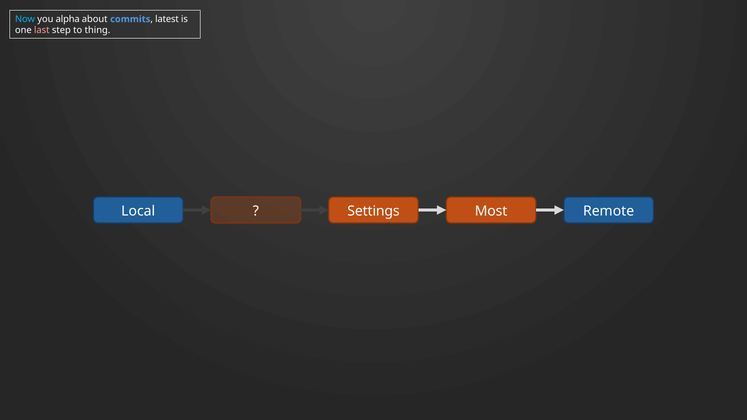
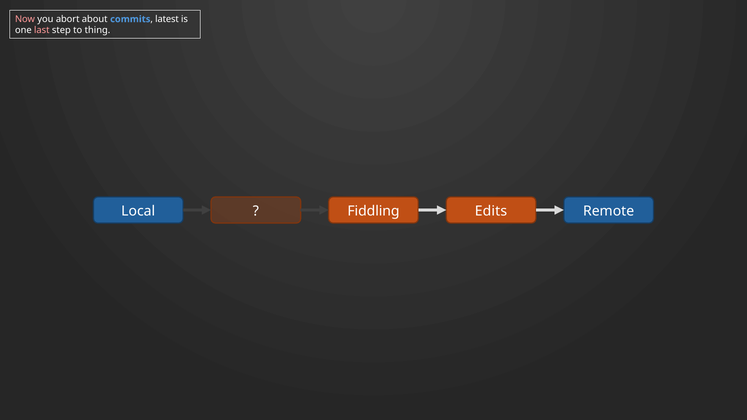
Now colour: light blue -> pink (25, 19)
alpha: alpha -> abort (68, 19)
Settings: Settings -> Fiddling (373, 211)
Most: Most -> Edits (491, 211)
